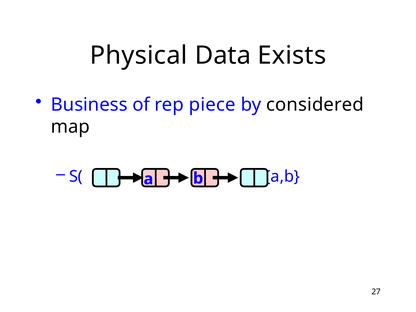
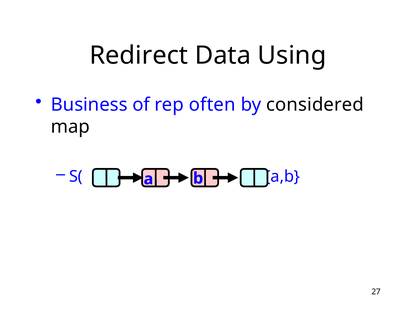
Physical: Physical -> Redirect (139, 56)
Exists: Exists -> Using (292, 56)
piece: piece -> often (212, 105)
